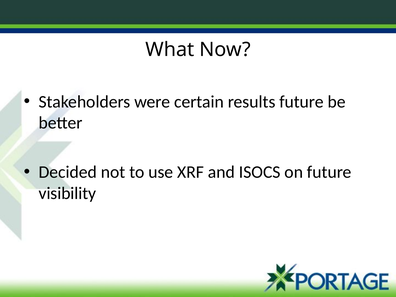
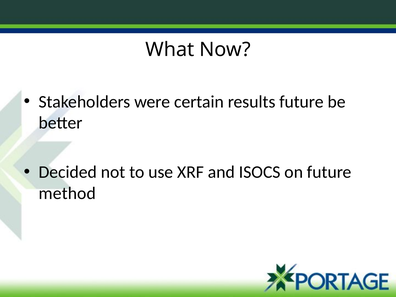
visibility: visibility -> method (67, 193)
